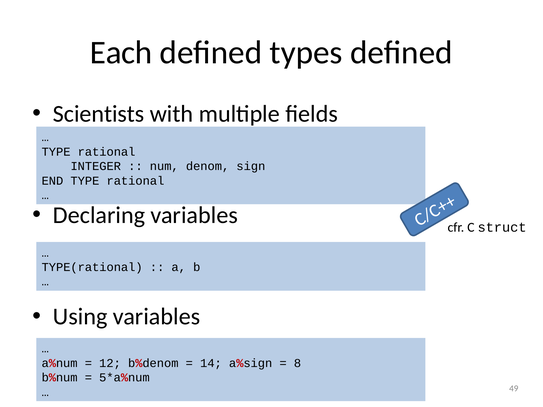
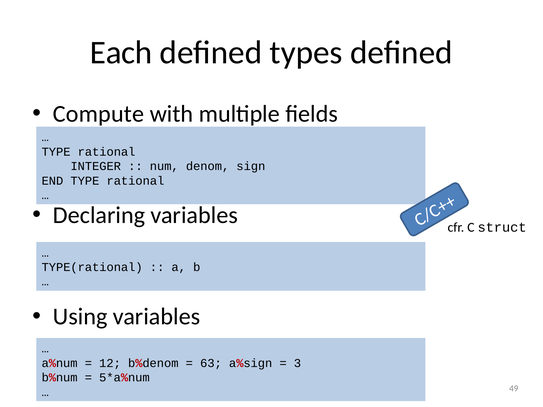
Scientists: Scientists -> Compute (99, 114)
14: 14 -> 63 (211, 363)
8: 8 -> 3 (297, 363)
